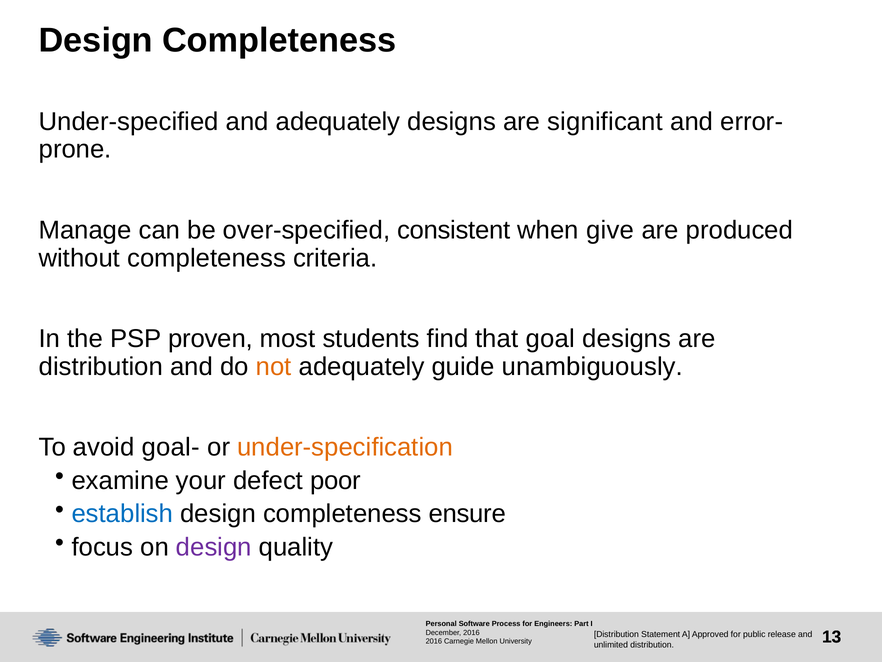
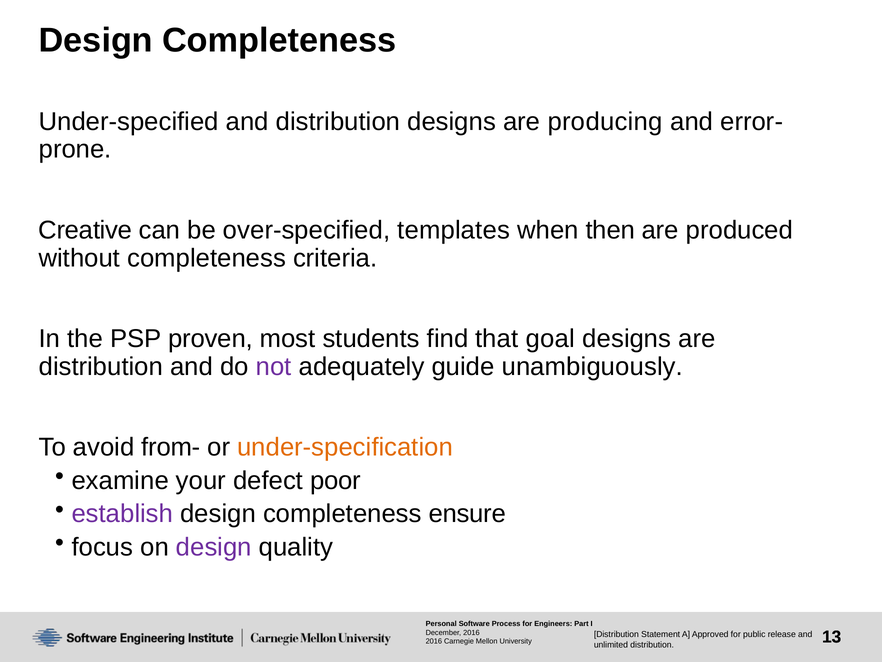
and adequately: adequately -> distribution (338, 122)
significant: significant -> producing (605, 122)
Manage: Manage -> Creative (85, 230)
consistent: consistent -> templates (454, 230)
give: give -> then (610, 230)
not colour: orange -> purple (274, 366)
goal-: goal- -> from- (171, 447)
establish colour: blue -> purple (122, 513)
